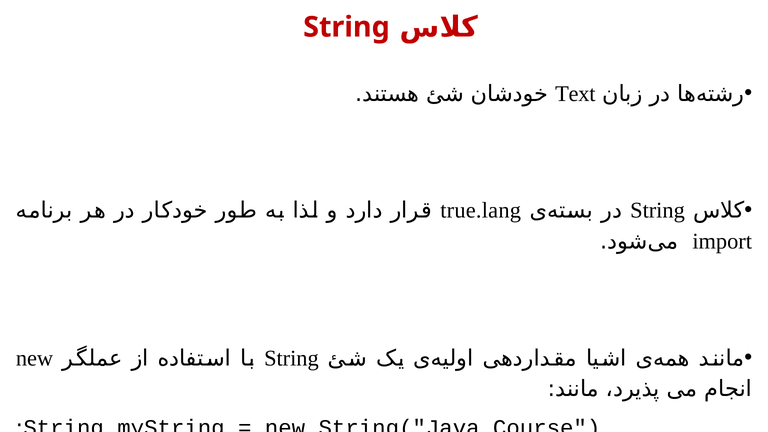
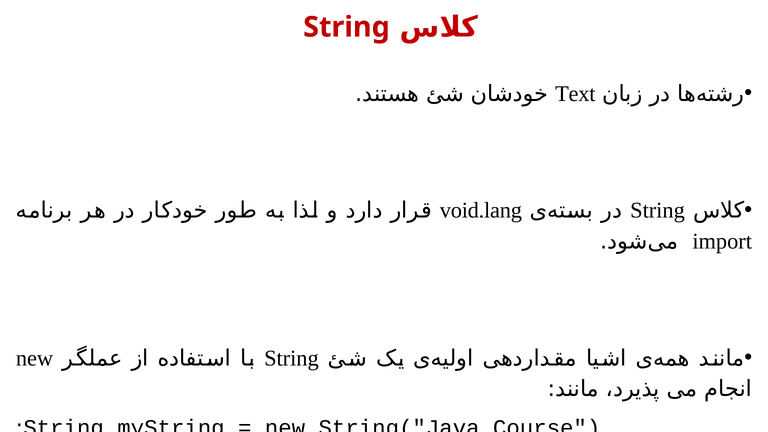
true.lang: true.lang -> void.lang (481, 211)
